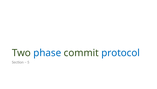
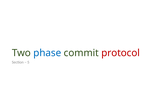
protocol colour: blue -> red (121, 53)
